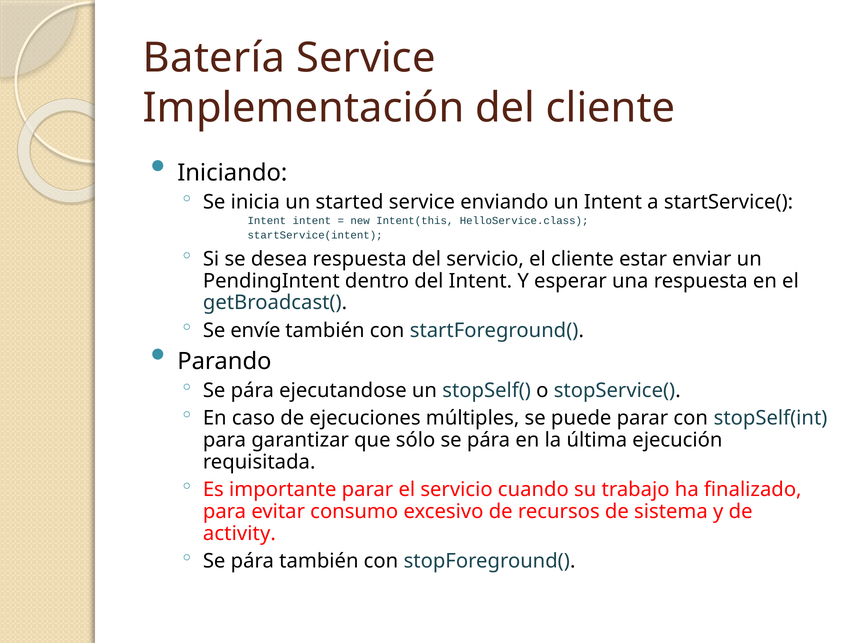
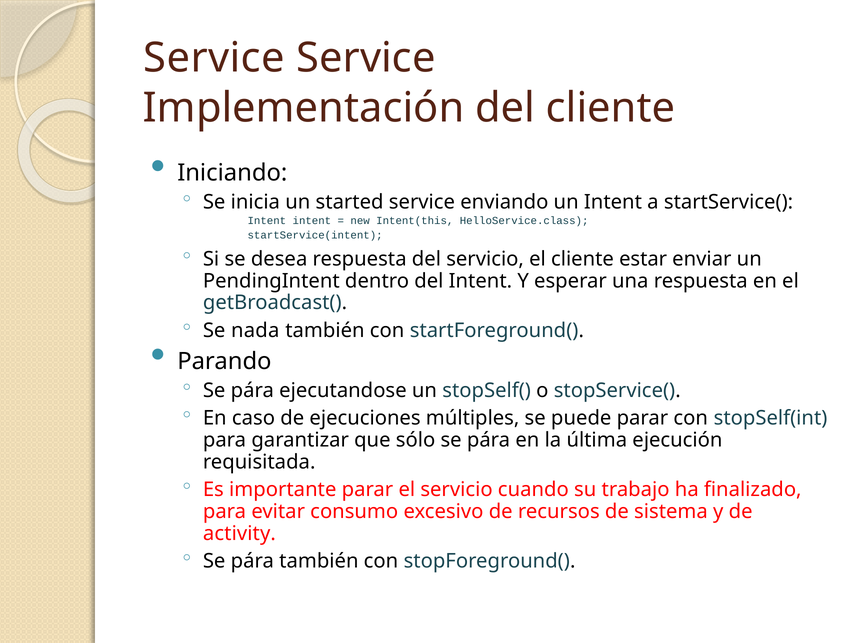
Batería: Batería -> Service (214, 58)
envíe: envíe -> nada (255, 330)
